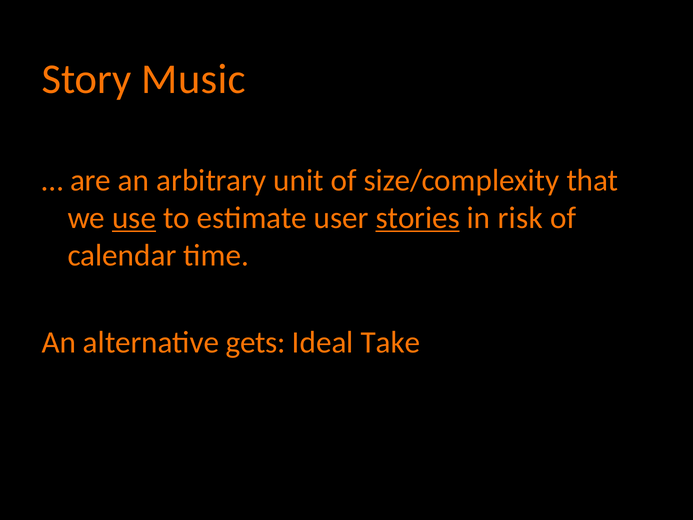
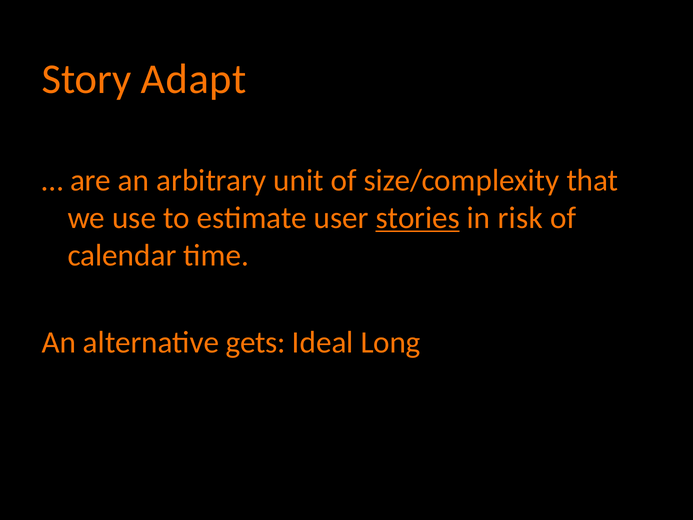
Music: Music -> Adapt (194, 79)
use underline: present -> none (134, 218)
Take: Take -> Long (391, 342)
